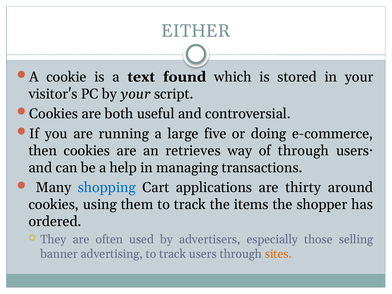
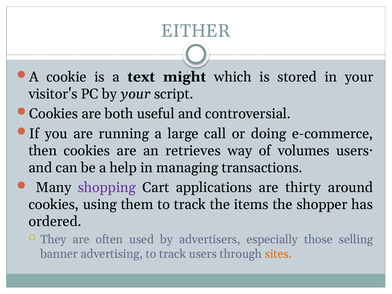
found: found -> might (185, 77)
five: five -> call (215, 134)
of through: through -> volumes (304, 151)
shopping colour: blue -> purple (107, 188)
